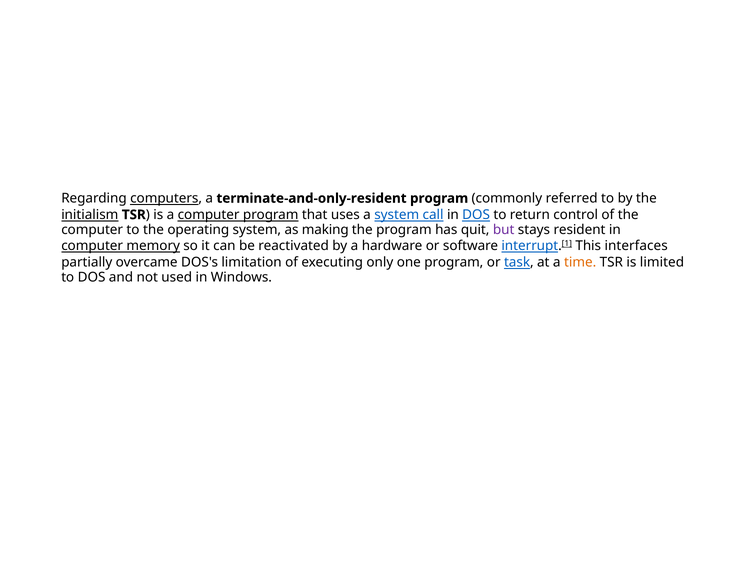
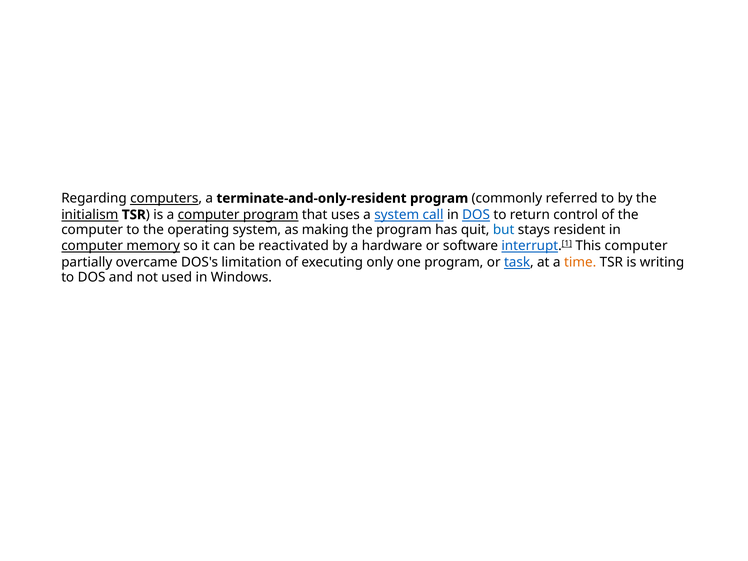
but colour: purple -> blue (504, 230)
This interfaces: interfaces -> computer (636, 246)
limited: limited -> writing (662, 262)
